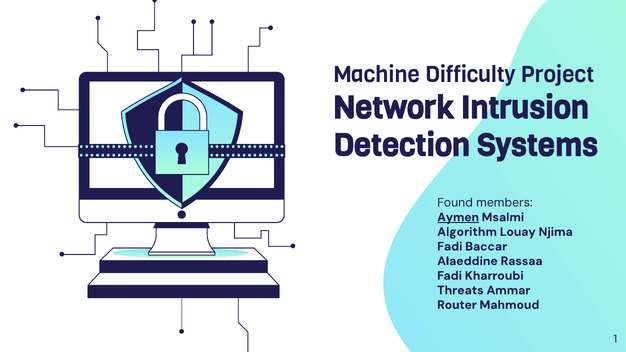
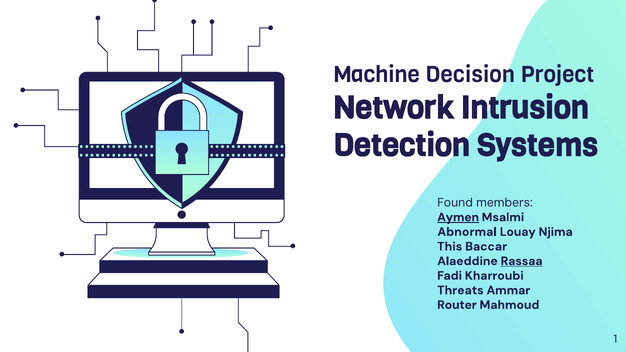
Difficulty: Difficulty -> Decision (470, 75)
Algorithm: Algorithm -> Abnormal (467, 232)
Fadi: Fadi -> This (450, 247)
Rassaa underline: none -> present (522, 261)
